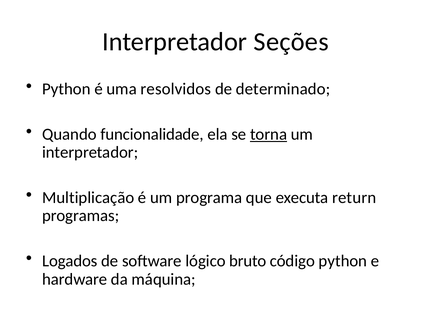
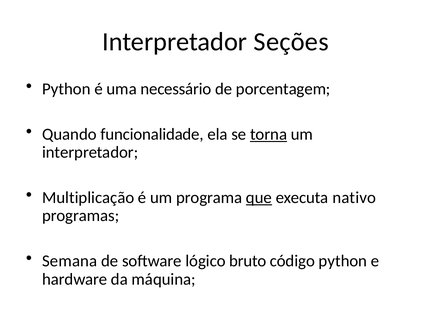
resolvidos: resolvidos -> necessário (176, 89)
determinado: determinado -> porcentagem (283, 89)
que underline: none -> present (259, 198)
return: return -> nativo (354, 198)
Logados: Logados -> Semana (70, 261)
